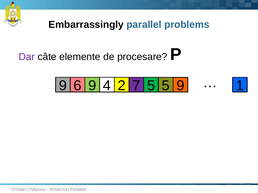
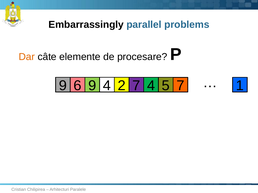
Dar colour: purple -> orange (27, 57)
7 5: 5 -> 4 (151, 86)
5 9: 9 -> 7 (180, 86)
